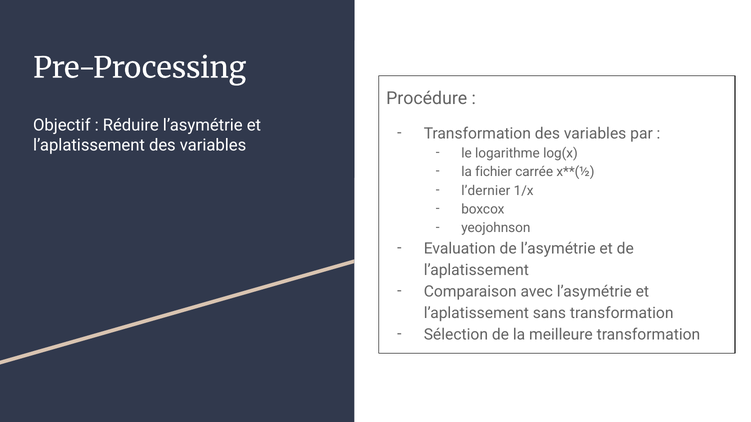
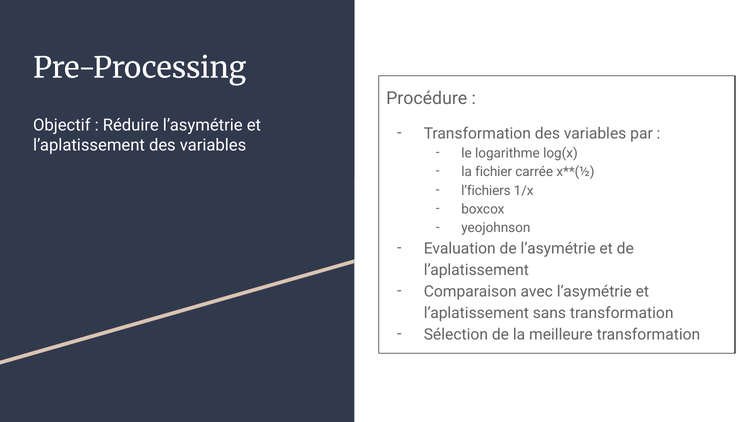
l’dernier: l’dernier -> l’fichiers (486, 191)
